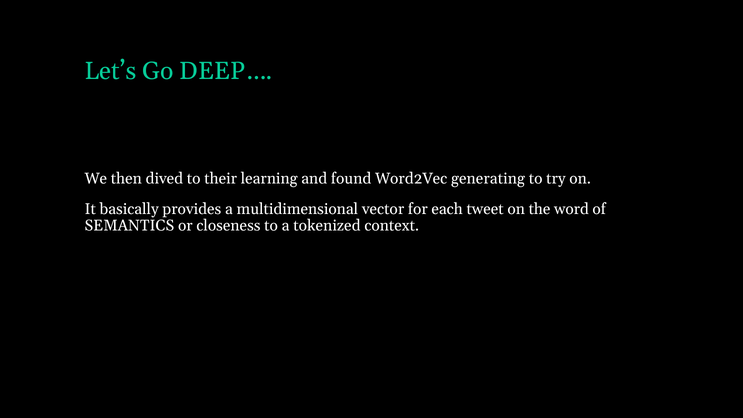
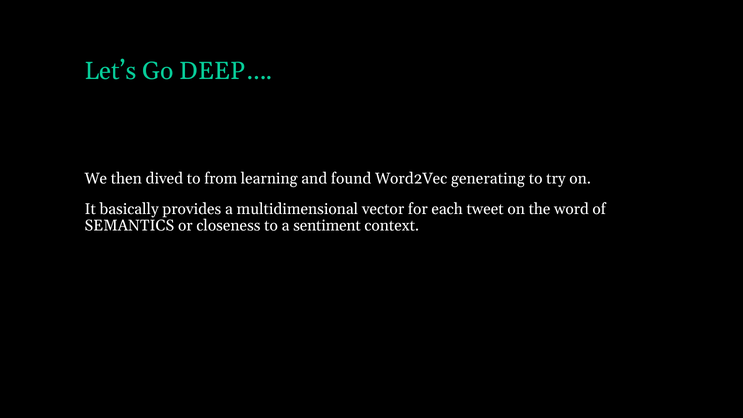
their: their -> from (221, 178)
tokenized: tokenized -> sentiment (327, 226)
